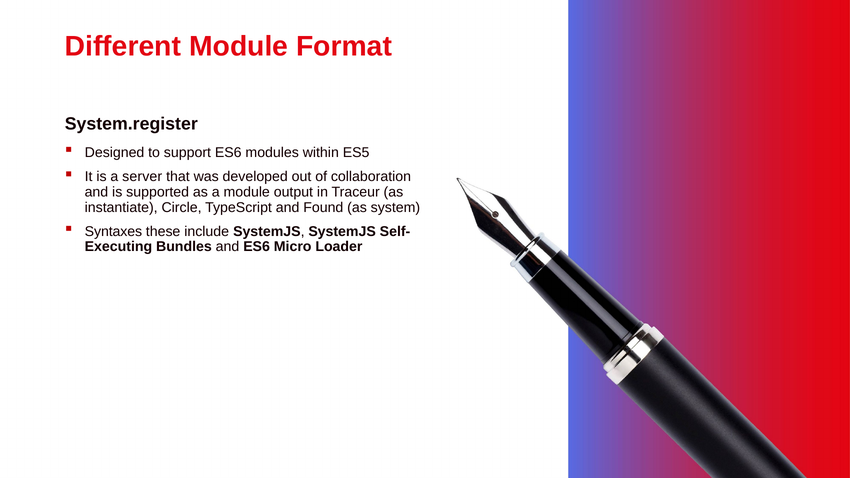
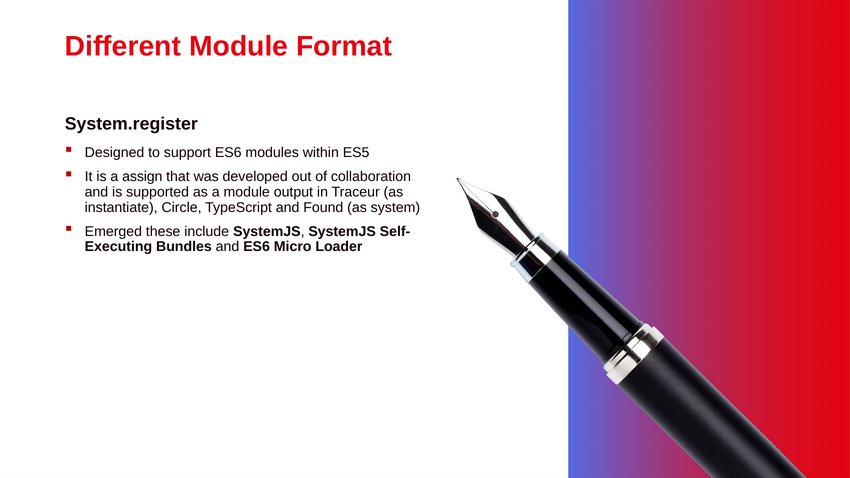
server: server -> assign (142, 177)
Syntaxes: Syntaxes -> Emerged (113, 232)
